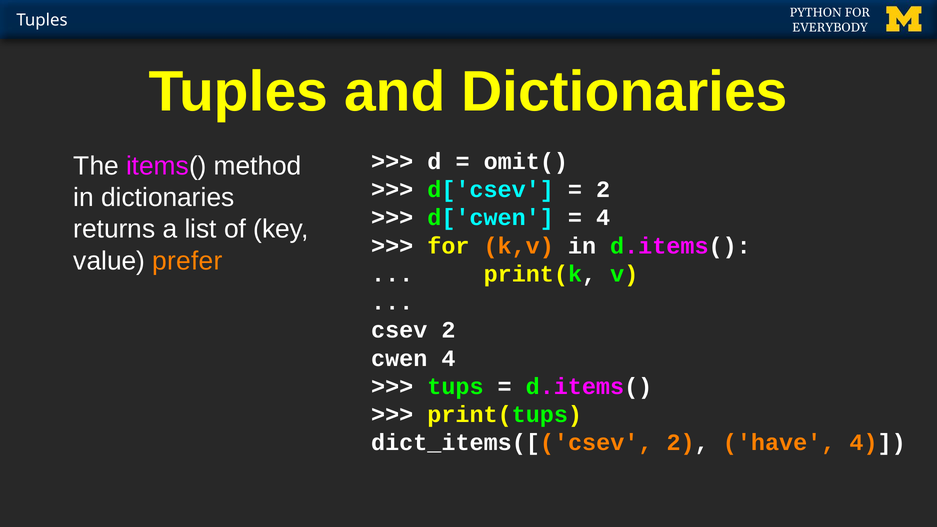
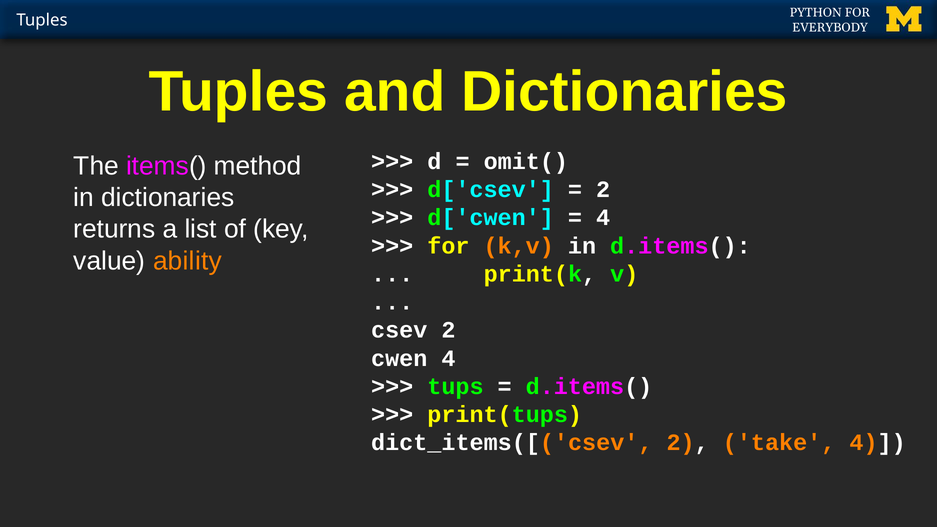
prefer: prefer -> ability (187, 261)
have: have -> take (779, 443)
